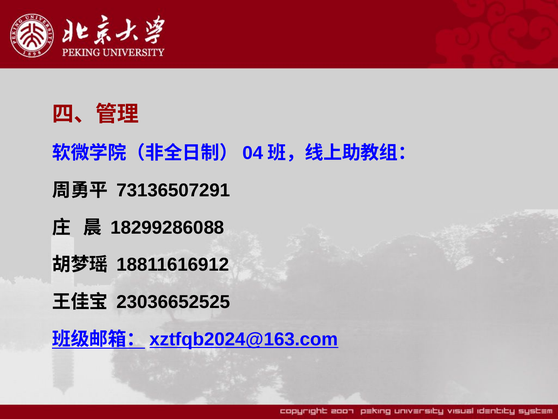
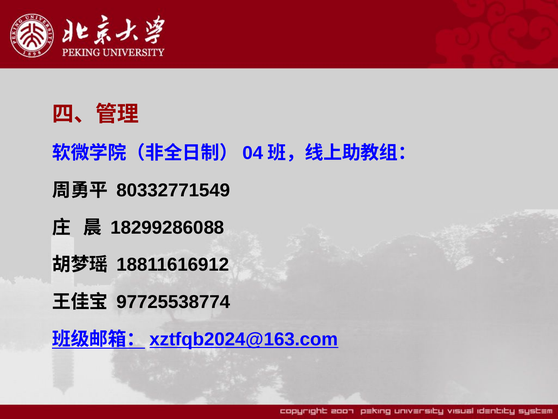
73136507291: 73136507291 -> 80332771549 (173, 190)
23036652525: 23036652525 -> 97725538774 (173, 302)
